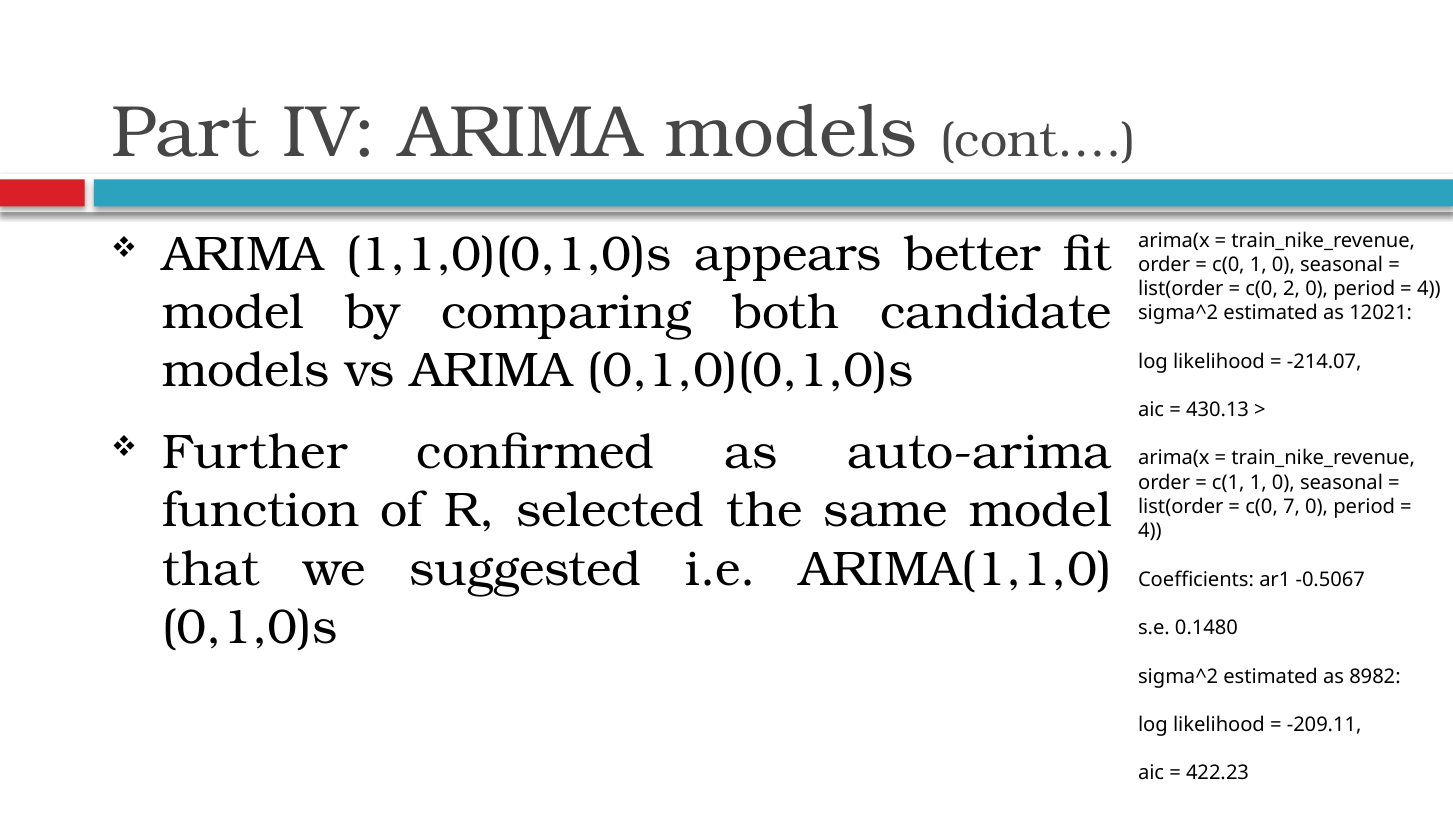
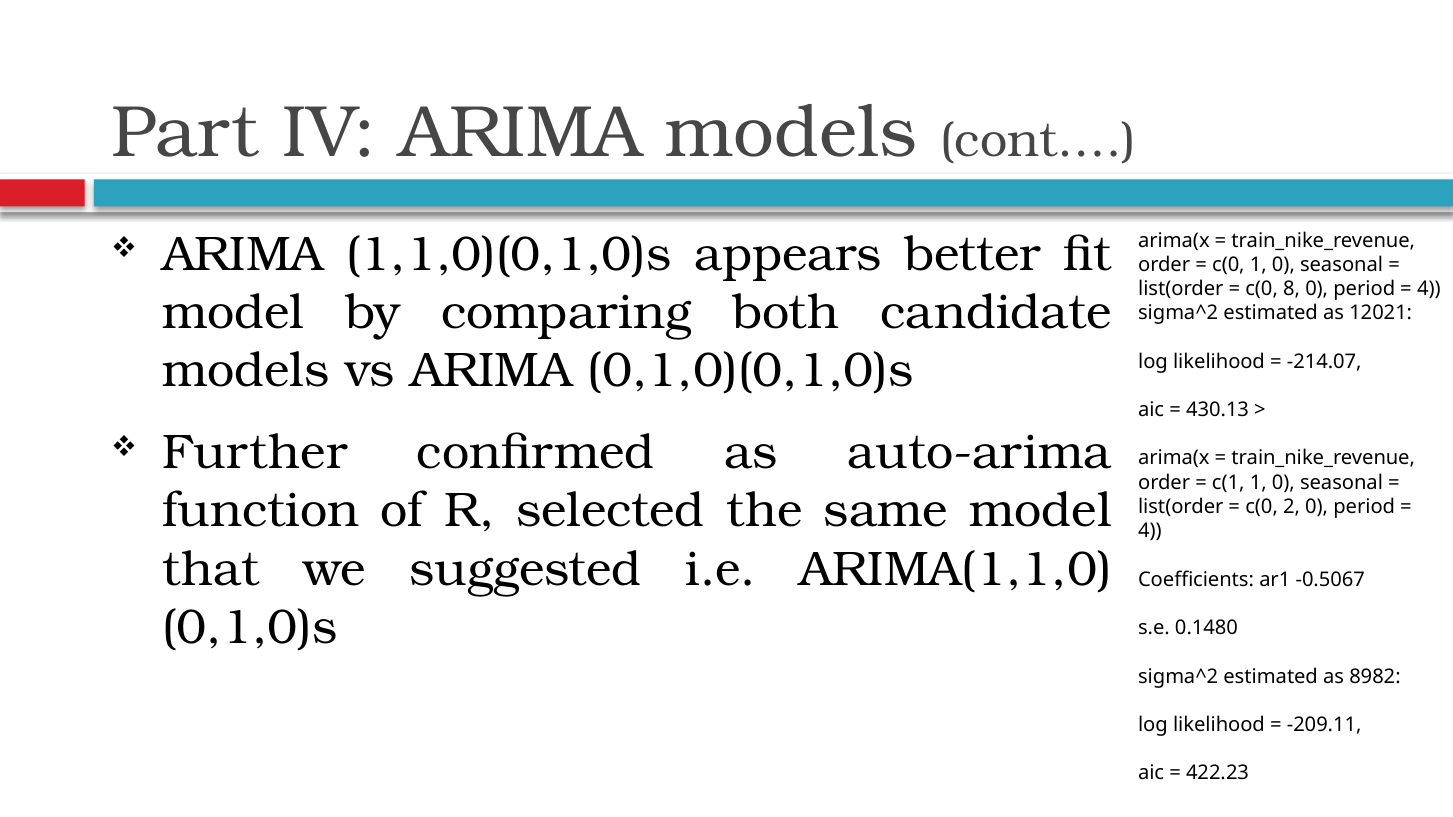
2: 2 -> 8 (1292, 289)
7: 7 -> 2 (1292, 507)
